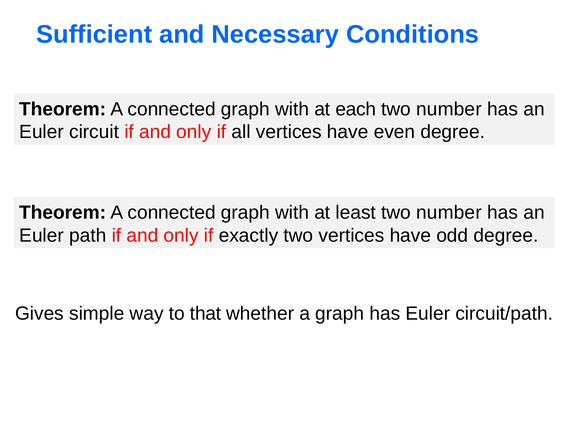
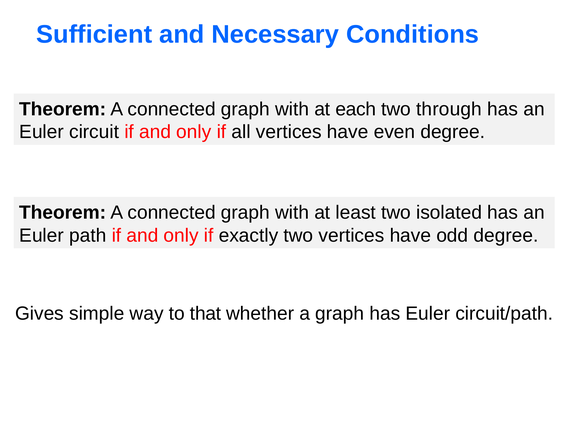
number: number -> through (449, 109)
least two number: number -> isolated (449, 213)
